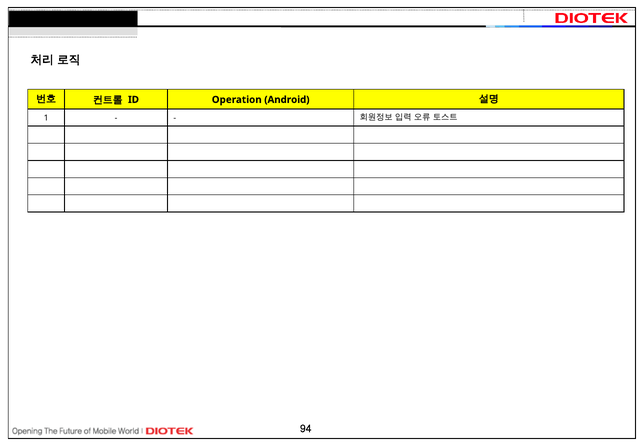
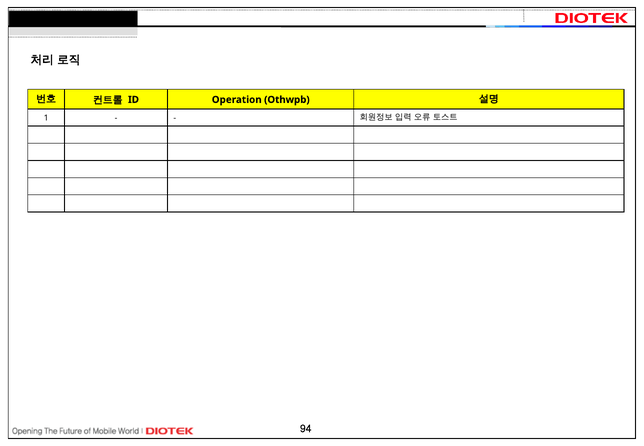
Android: Android -> Othwpb (287, 100)
